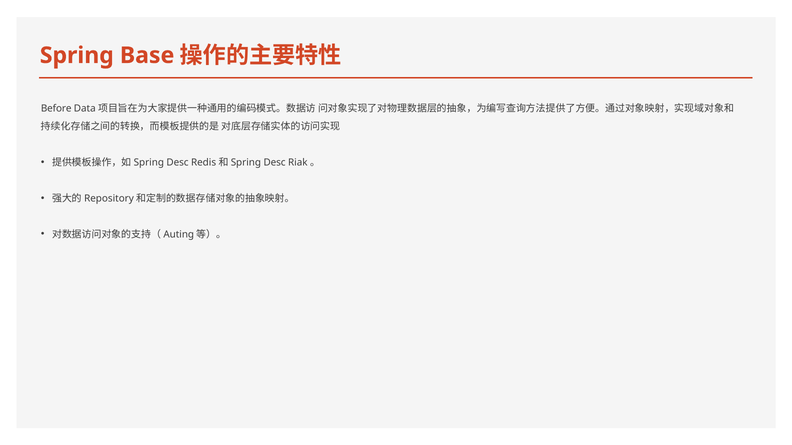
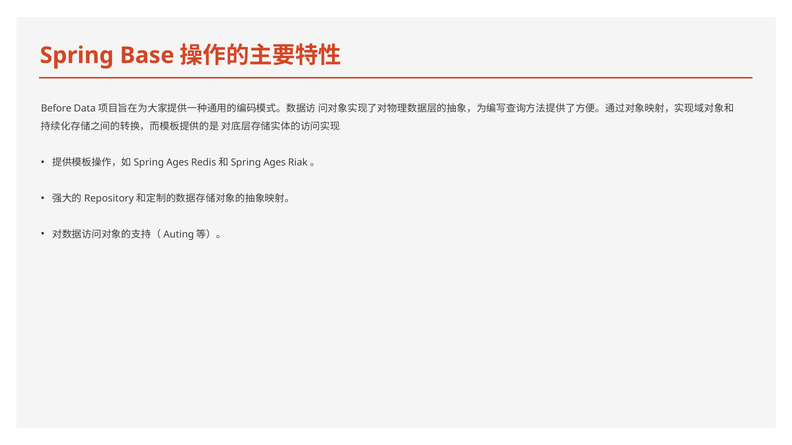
Desc: Desc -> Ages (178, 163)
Desc: Desc -> Ages (275, 163)
